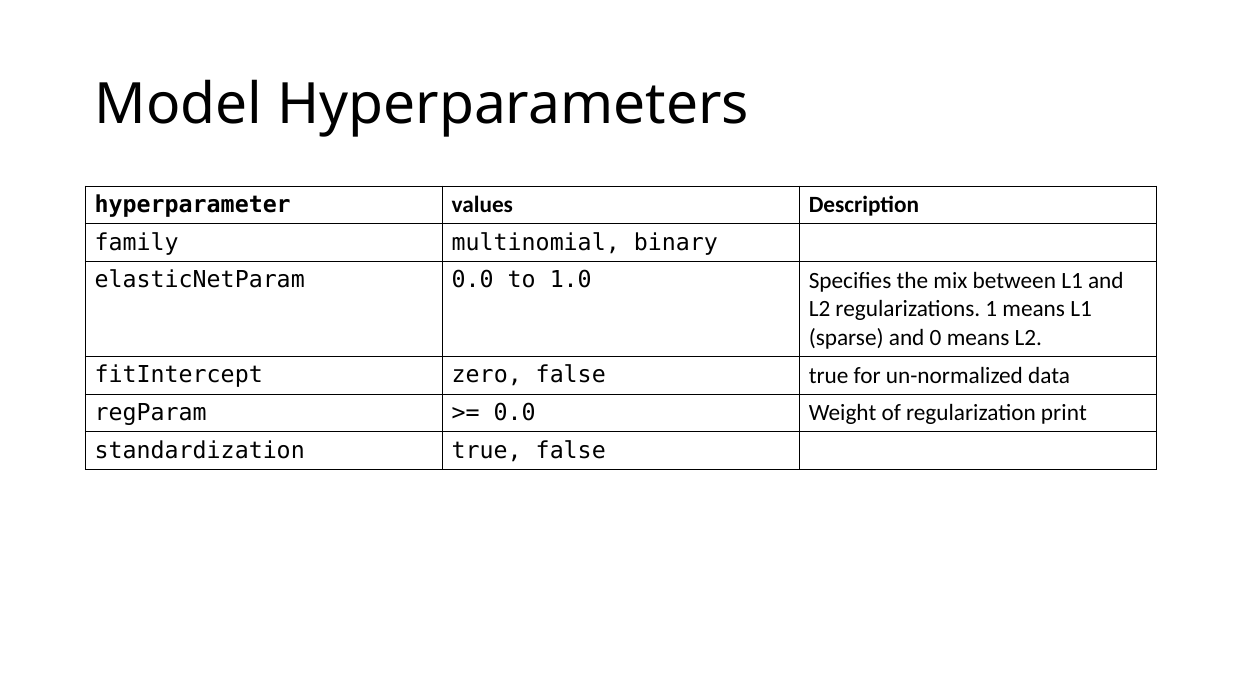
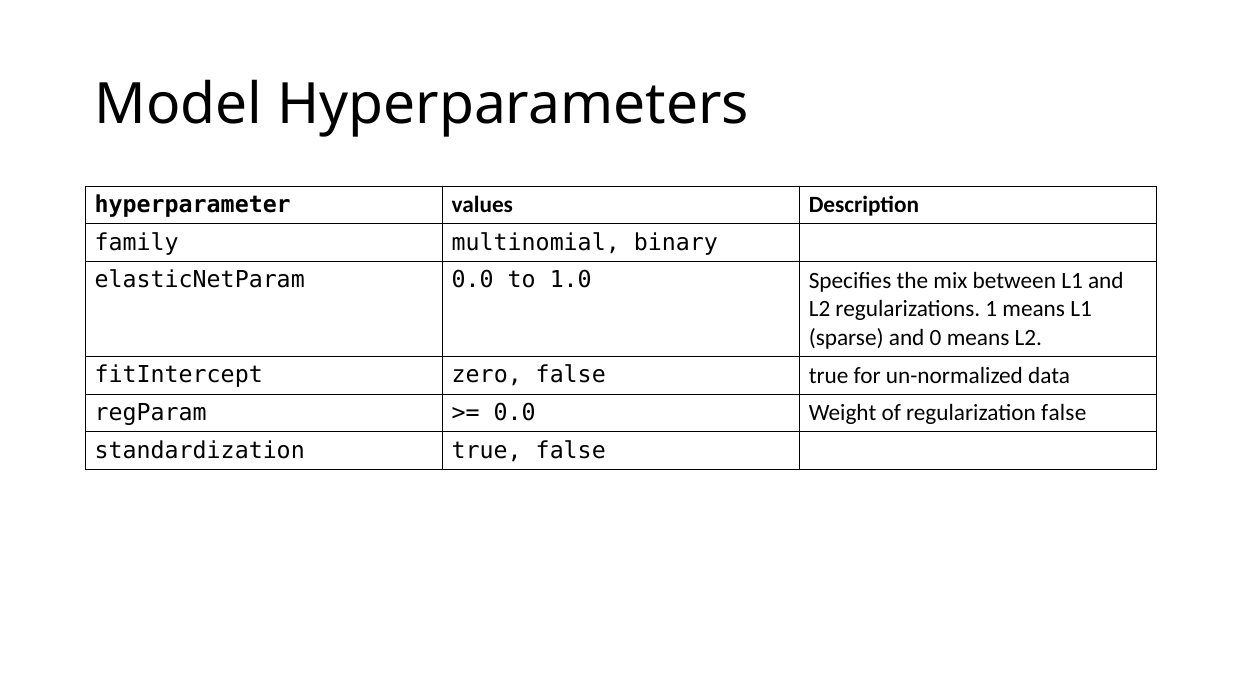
regularization print: print -> false (1064, 413)
